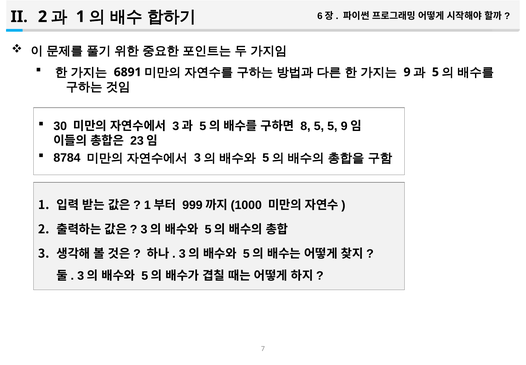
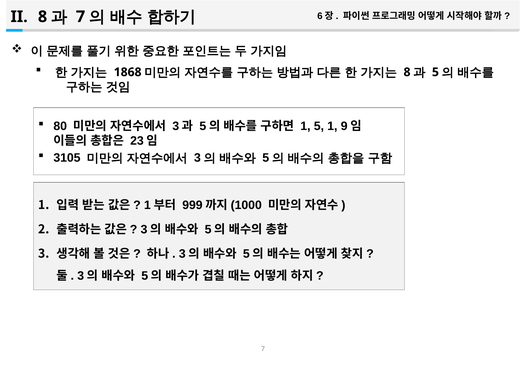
2: 2 -> 8 (43, 17)
1: 1 -> 7 (81, 17)
6891: 6891 -> 1868 (128, 72)
9: 9 -> 8 (407, 72)
30: 30 -> 80 (60, 126)
8: 8 -> 1 (305, 126)
5 5: 5 -> 1 (332, 126)
8784: 8784 -> 3105 (67, 158)
